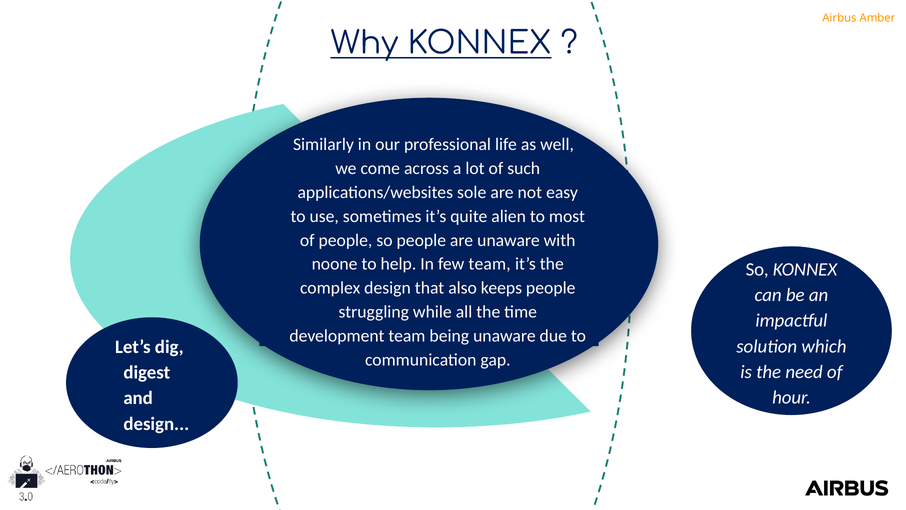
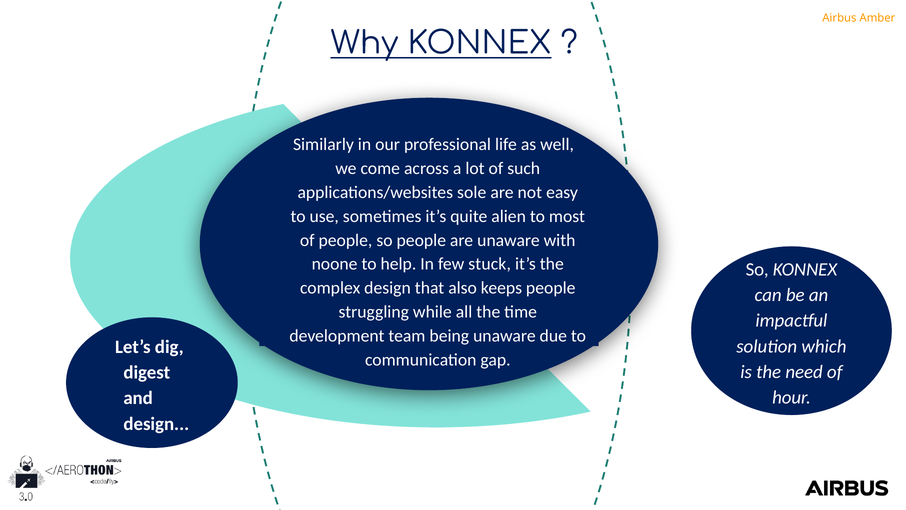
few team: team -> stuck (490, 264)
